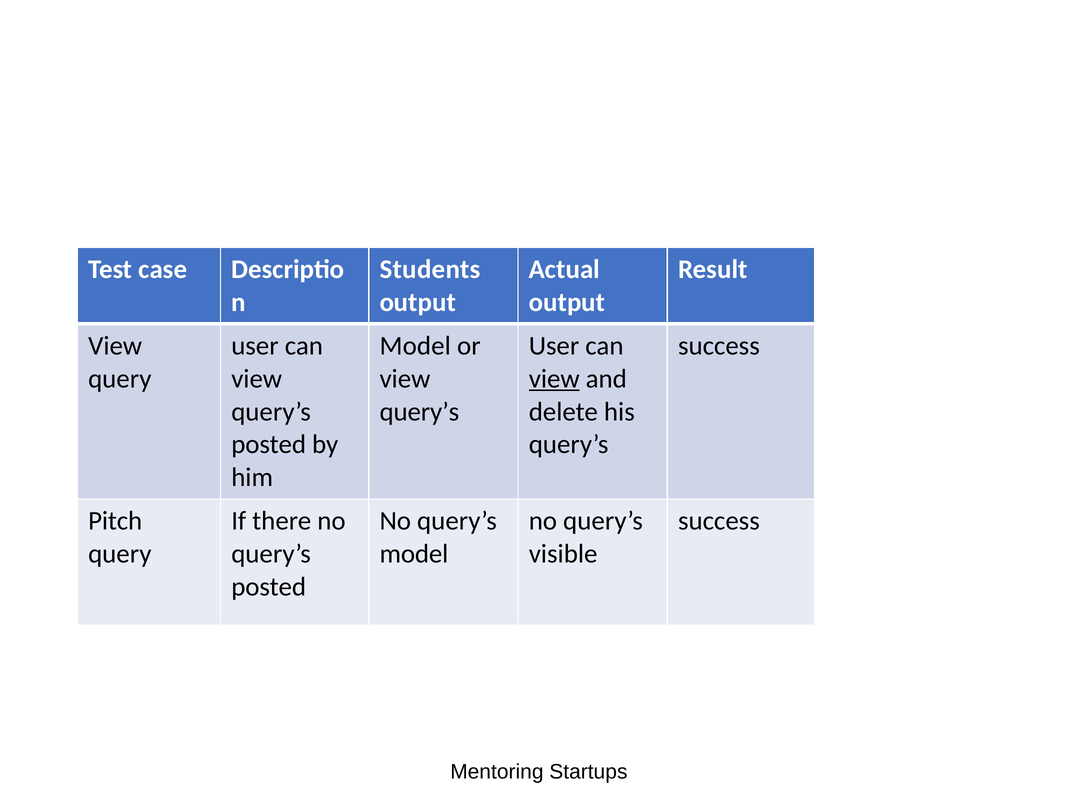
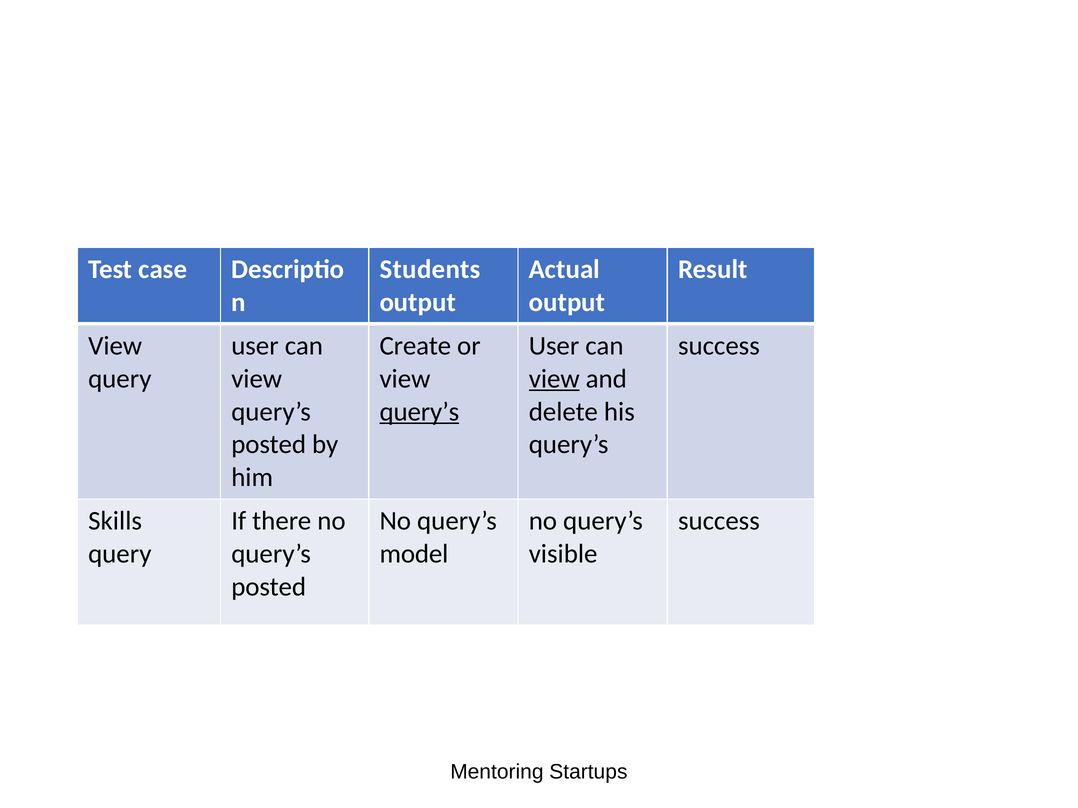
Model: Model -> Create (415, 346)
query’s underline: none -> present (419, 412)
Pitch: Pitch -> Skills (115, 521)
